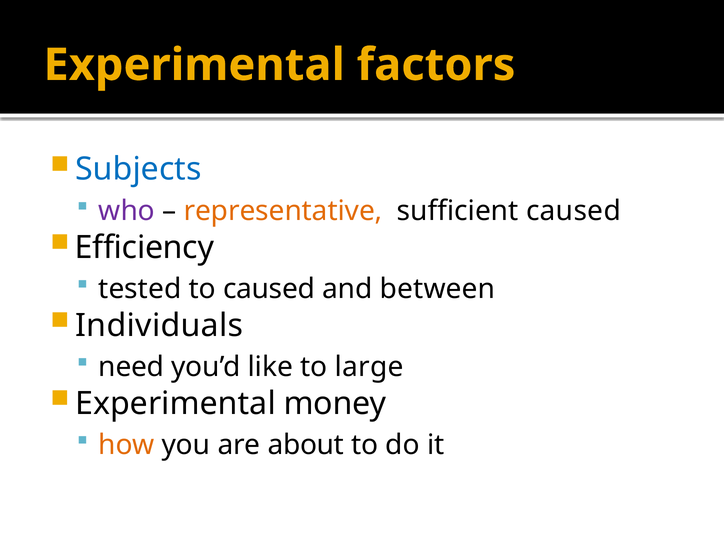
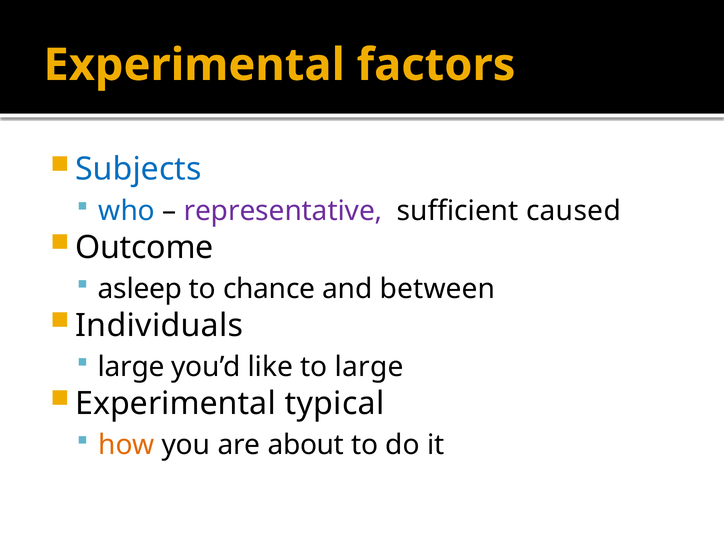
who colour: purple -> blue (127, 211)
representative colour: orange -> purple (283, 211)
Efficiency: Efficiency -> Outcome (144, 247)
tested: tested -> asleep (140, 289)
to caused: caused -> chance (269, 289)
need: need -> large (131, 367)
money: money -> typical (335, 404)
